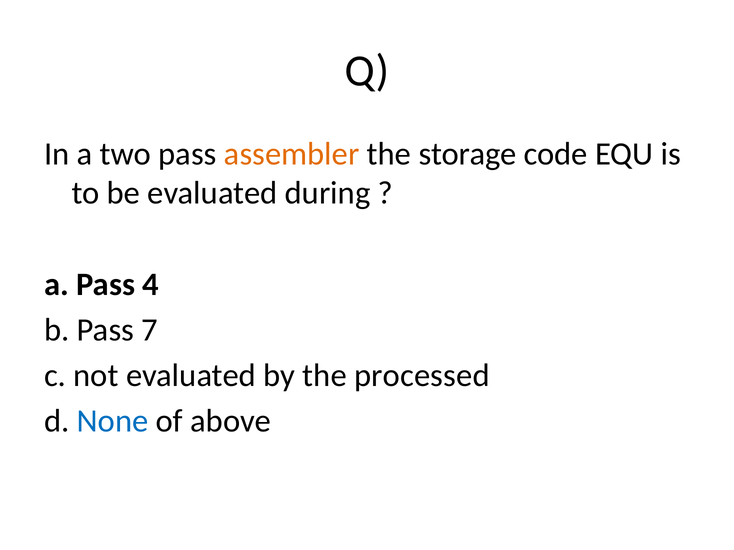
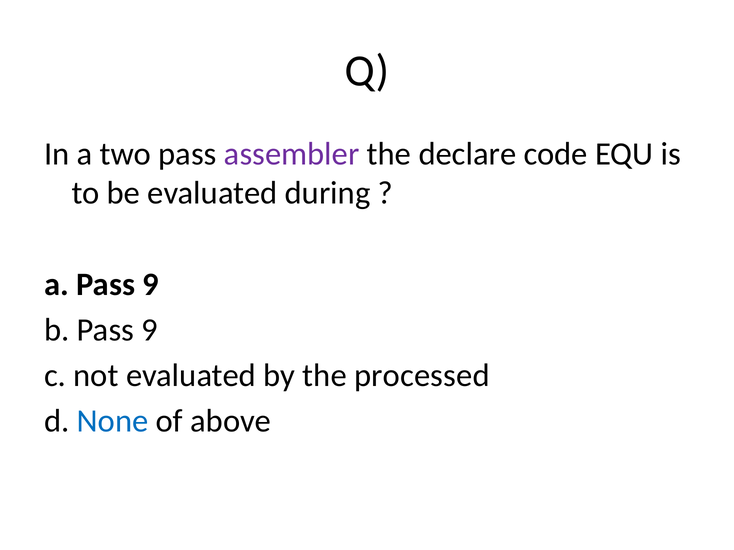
assembler colour: orange -> purple (292, 154)
storage: storage -> declare (467, 154)
a Pass 4: 4 -> 9 (151, 285)
b Pass 7: 7 -> 9 (150, 330)
